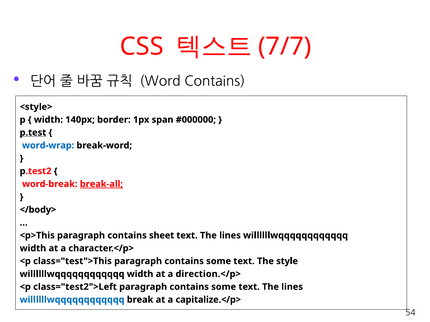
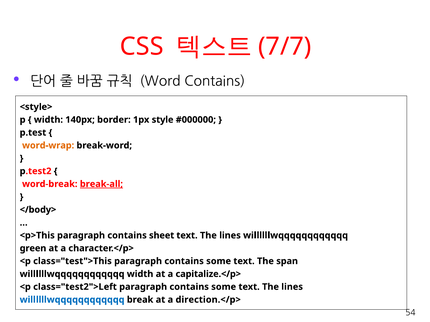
span: span -> style (163, 120)
p.test underline: present -> none (33, 133)
word-wrap colour: blue -> orange (48, 146)
width: width -> green (33, 249)
style: style -> span (287, 262)
direction.</p>: direction.</p> -> capitalize.</p> (208, 274)
capitalize.</p>: capitalize.</p> -> direction.</p> (208, 300)
